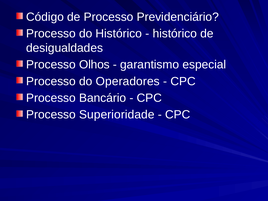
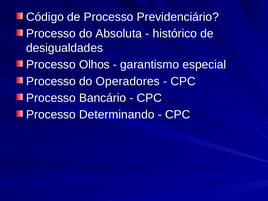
do Histórico: Histórico -> Absoluta (119, 34)
Superioridade: Superioridade -> Determinando (117, 115)
